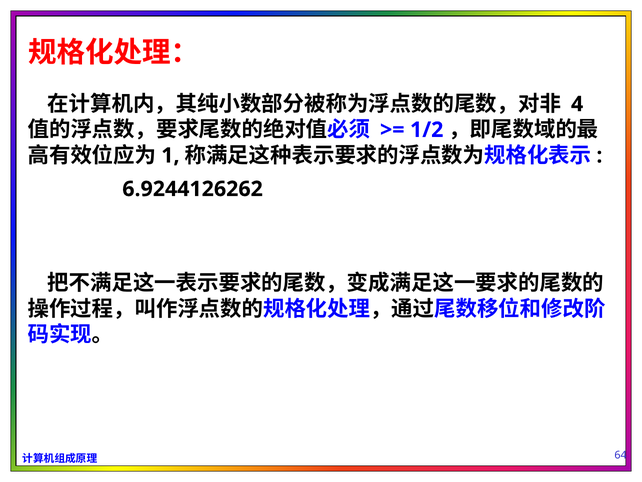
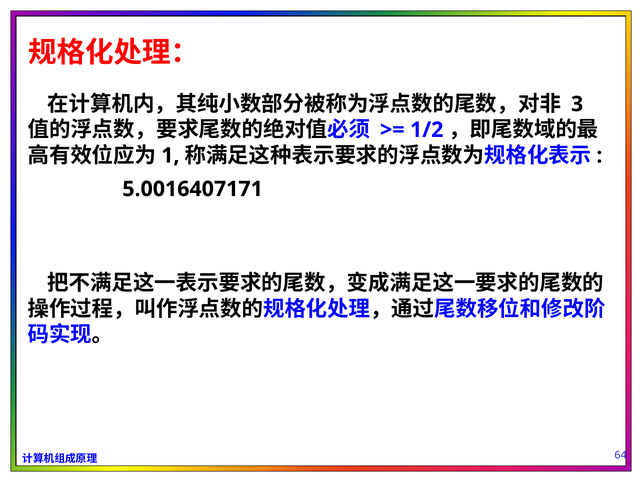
4: 4 -> 3 (577, 104)
6.9244126262: 6.9244126262 -> 5.0016407171 (193, 189)
